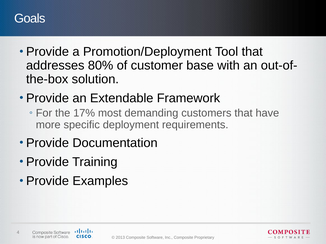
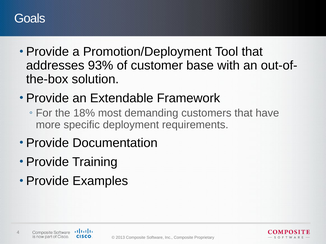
80%: 80% -> 93% (101, 66)
17%: 17% -> 18% (84, 113)
